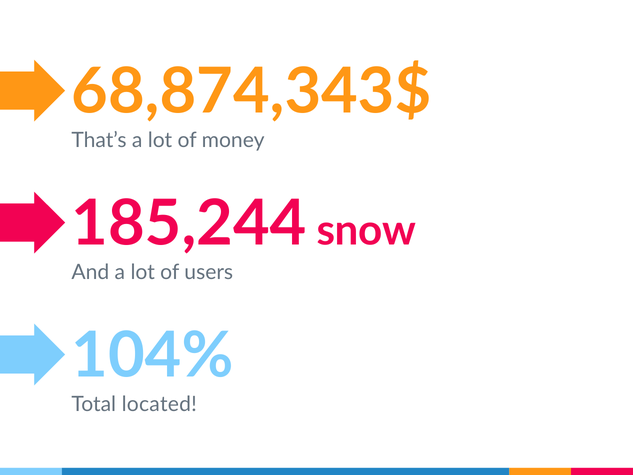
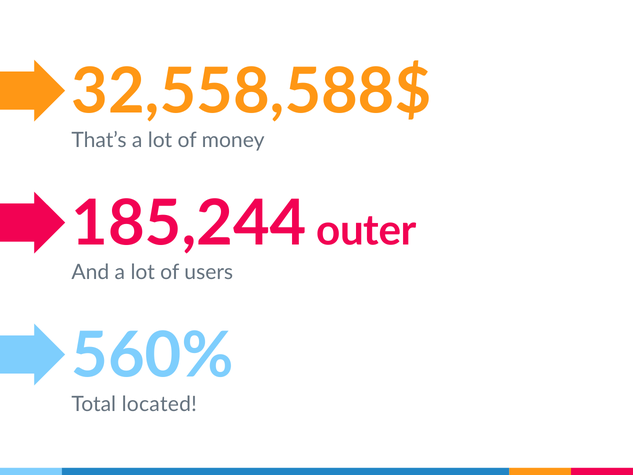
68,874,343$: 68,874,343$ -> 32,558,588$ (251, 92)
snow: snow -> outer (366, 231)
104%: 104% -> 560% (152, 356)
